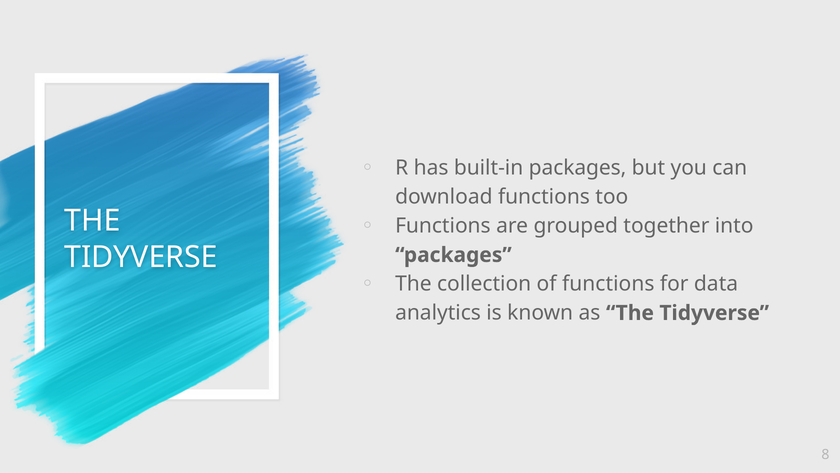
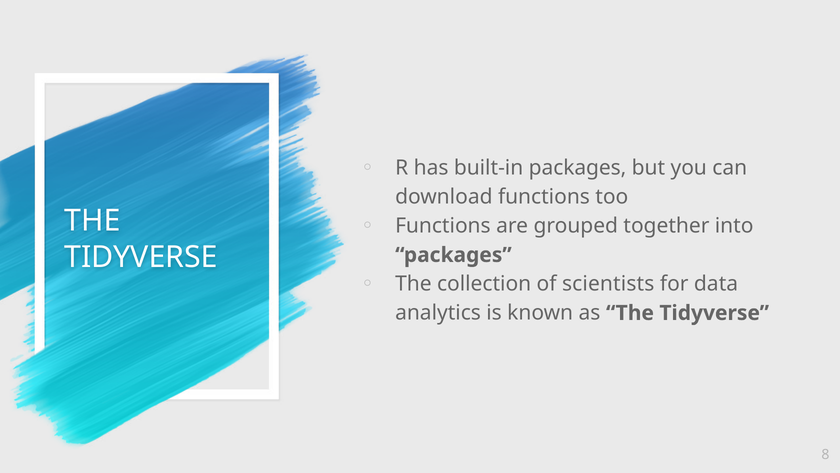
of functions: functions -> scientists (608, 284)
